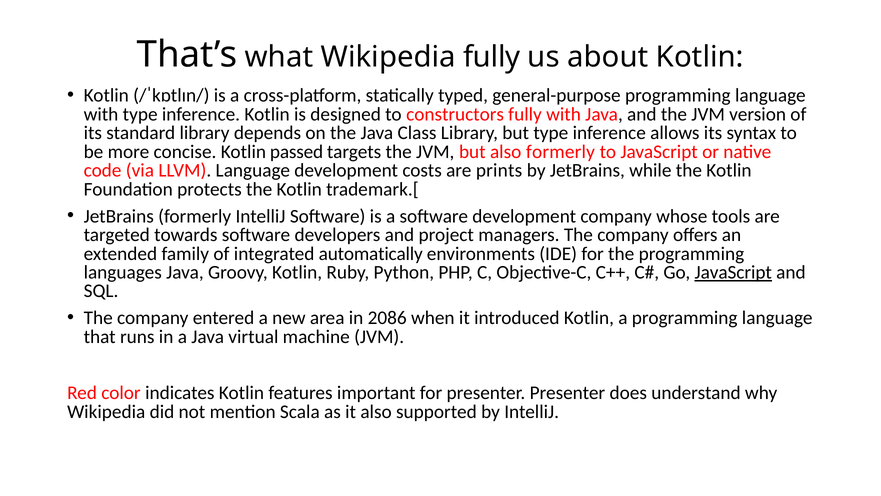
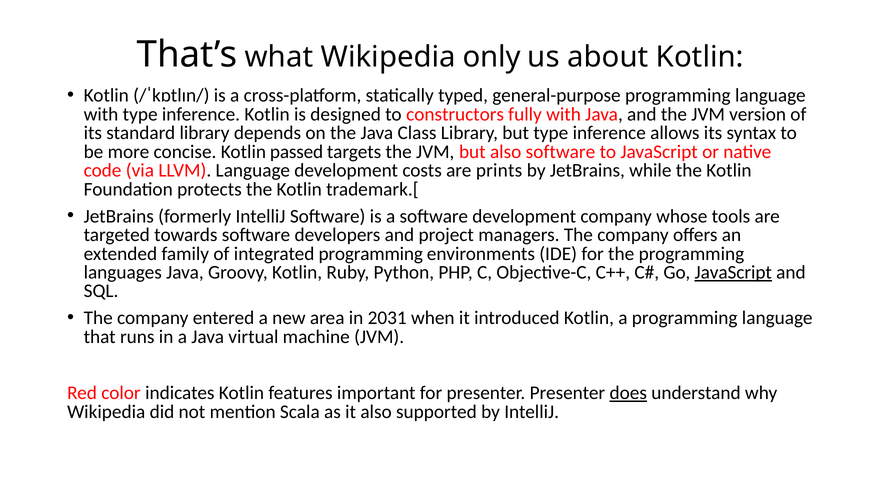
Wikipedia fully: fully -> only (492, 57)
also formerly: formerly -> software (561, 152)
integrated automatically: automatically -> programming (371, 253)
2086: 2086 -> 2031 (387, 318)
does underline: none -> present (628, 393)
